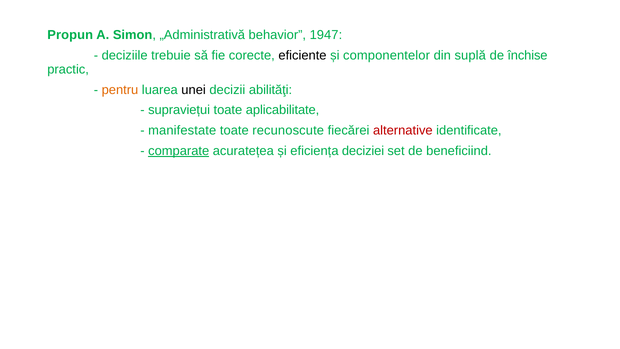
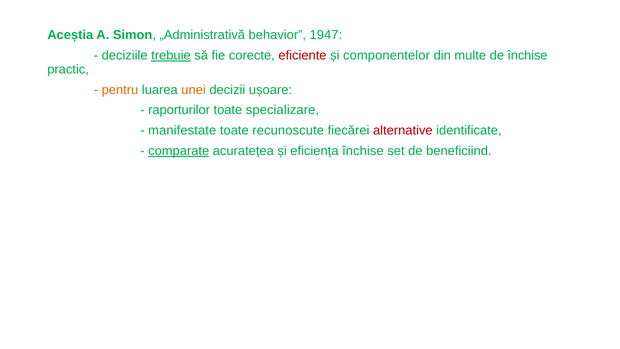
Propun: Propun -> Aceștia (70, 35)
trebuie underline: none -> present (171, 55)
eficiente colour: black -> red (302, 55)
suplă: suplă -> multe (470, 55)
unei colour: black -> orange (194, 90)
abilităţi: abilităţi -> ușoare (270, 90)
supraviețui: supraviețui -> raporturilor (179, 110)
aplicabilitate: aplicabilitate -> specializare (282, 110)
eficiența deciziei: deciziei -> închise (363, 151)
